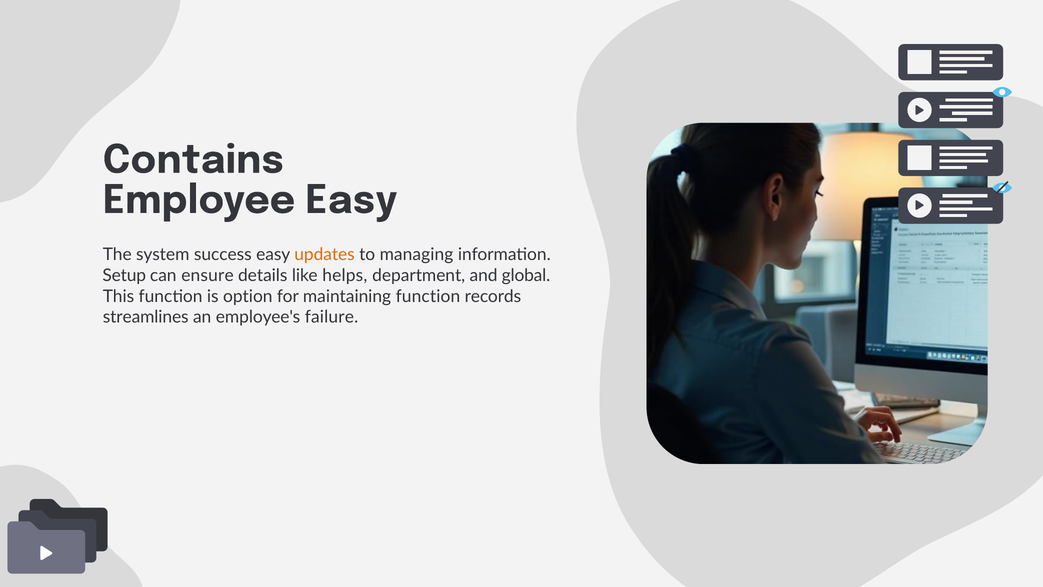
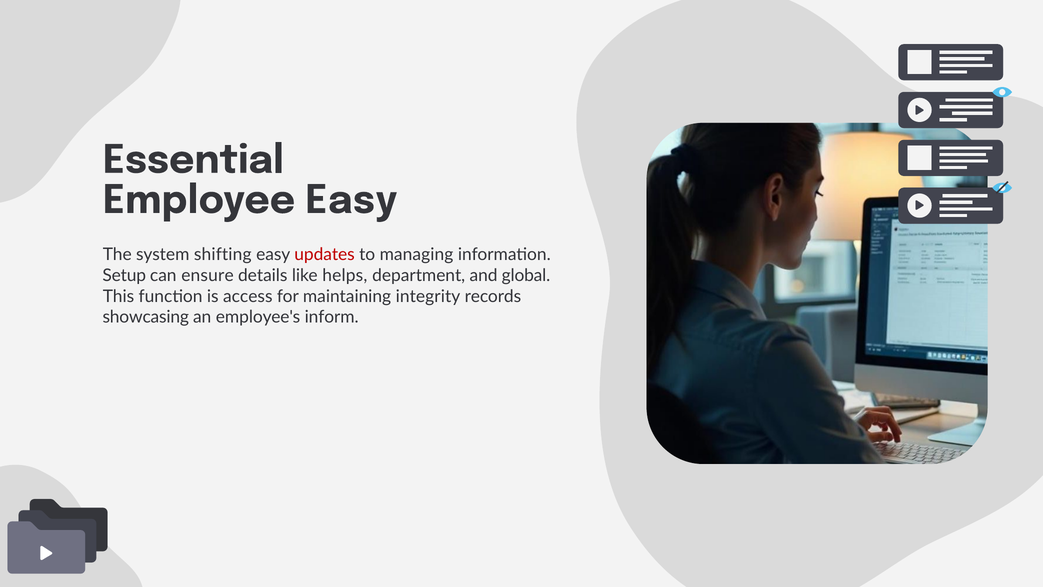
Contains: Contains -> Essential (193, 160)
success: success -> shifting (223, 254)
updates colour: orange -> red (325, 254)
option: option -> access (248, 296)
maintaining function: function -> integrity (428, 296)
streamlines: streamlines -> showcasing (146, 317)
failure: failure -> inform (332, 317)
